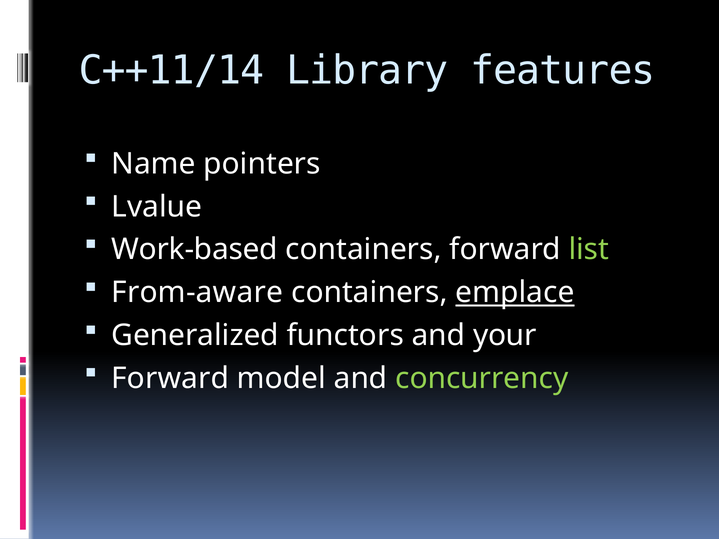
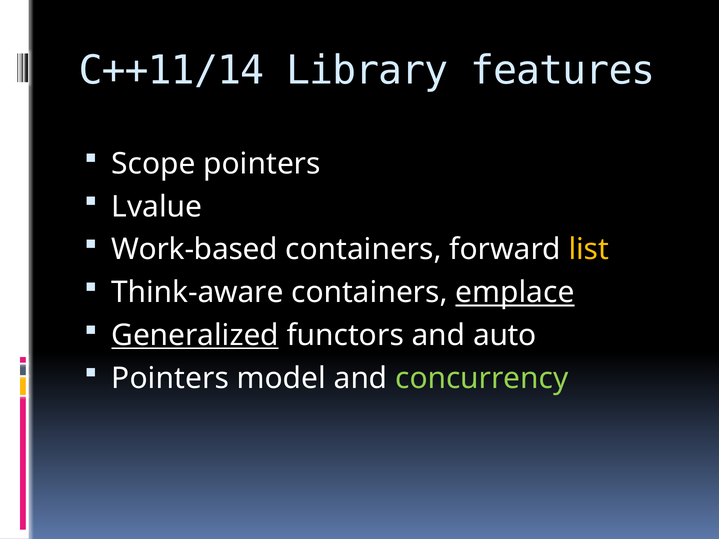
Name: Name -> Scope (153, 164)
list colour: light green -> yellow (589, 250)
From-aware: From-aware -> Think-aware (197, 293)
Generalized underline: none -> present (195, 336)
your: your -> auto (505, 336)
Forward: Forward -> Pointers (170, 379)
